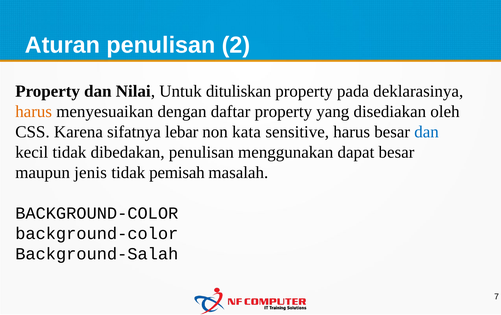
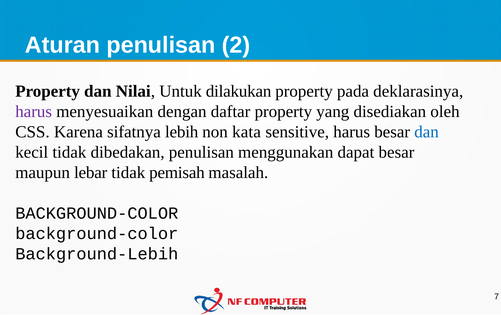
dituliskan: dituliskan -> dilakukan (239, 92)
harus colour: orange -> purple (34, 112)
lebar: lebar -> lebih (182, 132)
jenis: jenis -> lebar (91, 173)
Background-Salah: Background-Salah -> Background-Lebih (97, 254)
